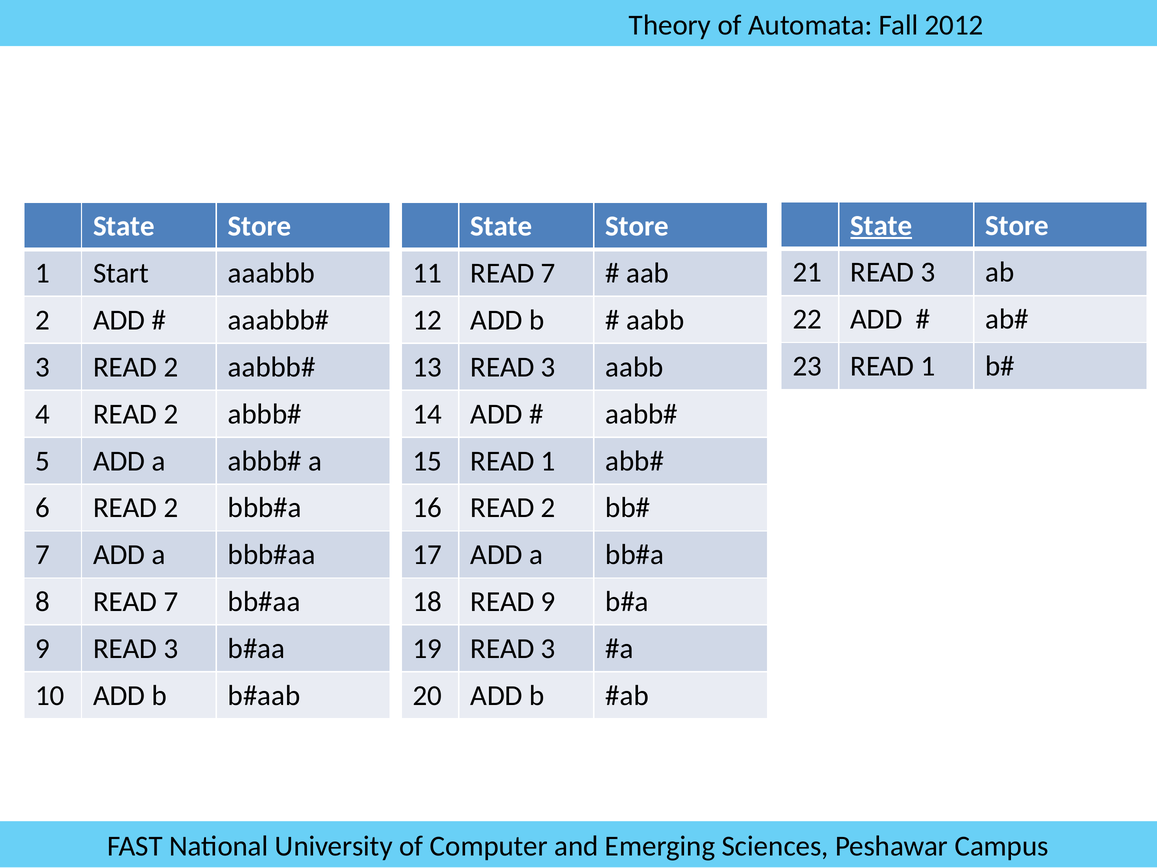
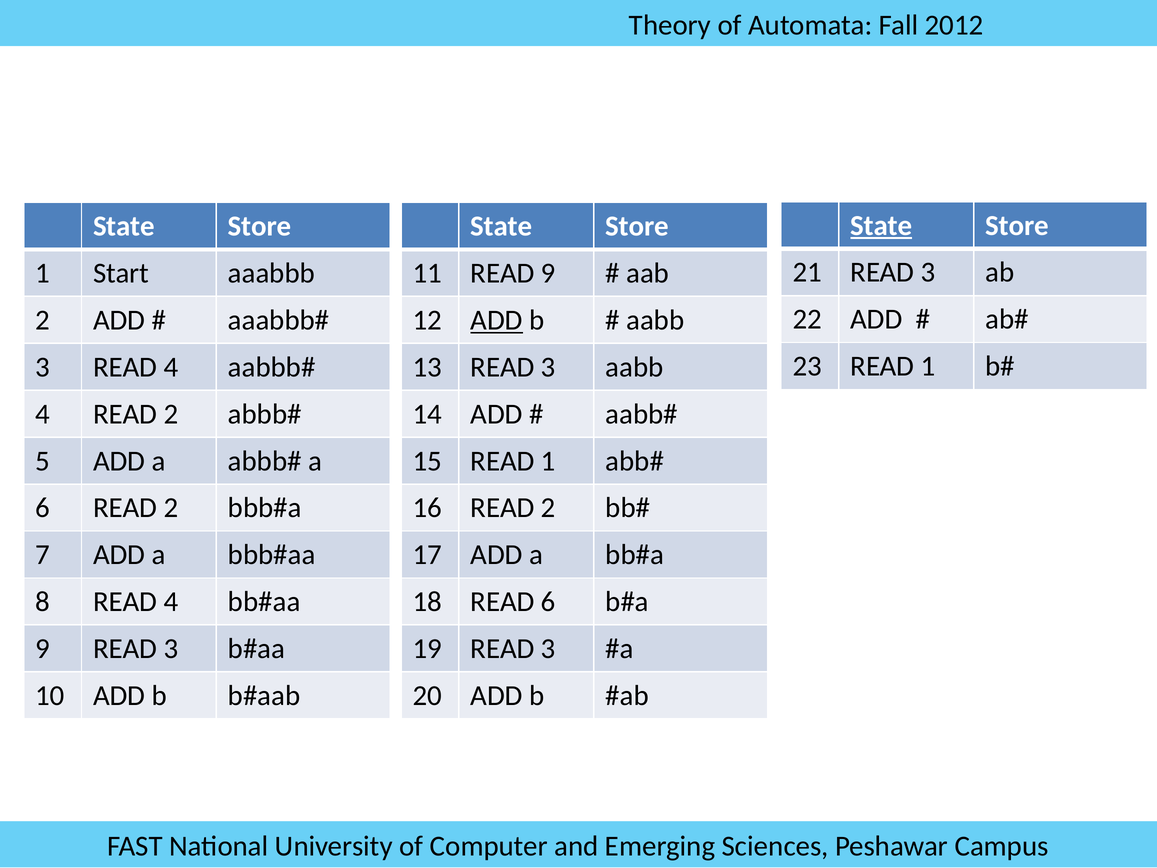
11 READ 7: 7 -> 9 (548, 273)
ADD underline: none -> present (497, 320)
3 READ 2: 2 -> 4 (171, 367)
8 READ 7: 7 -> 4 (171, 602)
READ 9: 9 -> 6 (548, 602)
